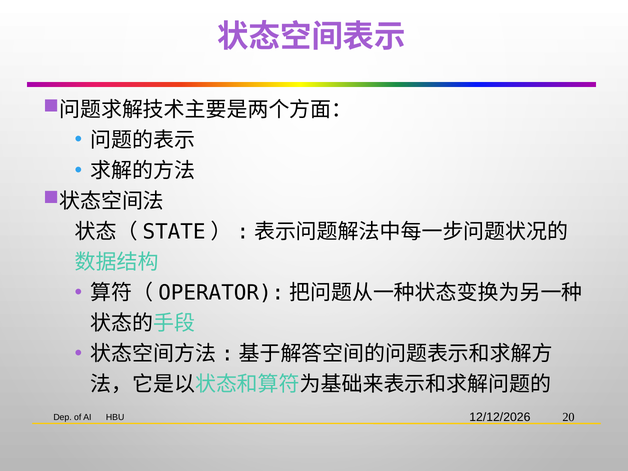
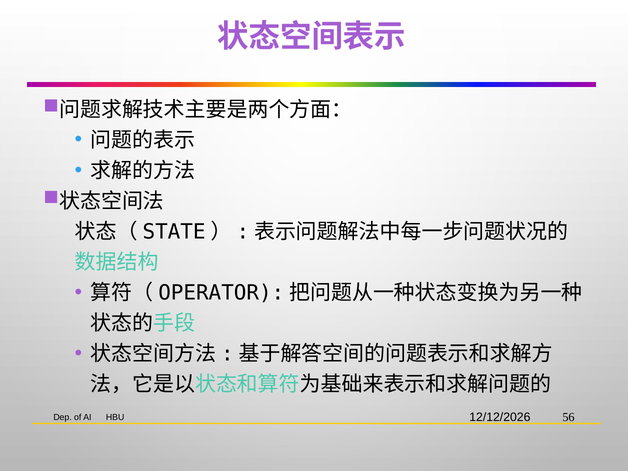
20: 20 -> 56 (568, 417)
